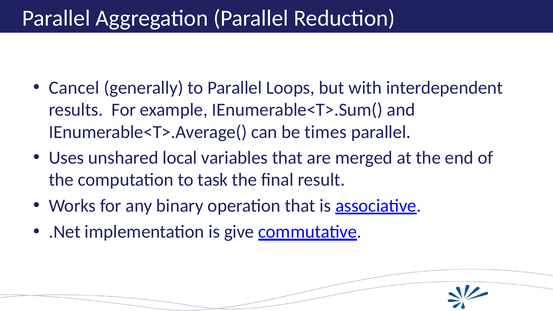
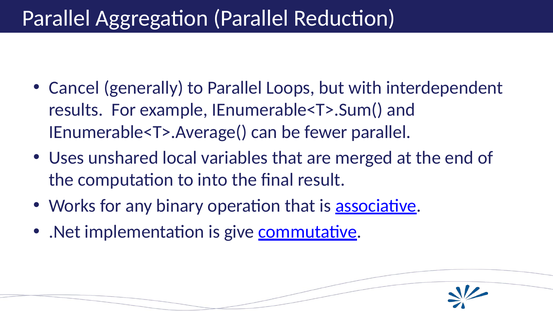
times: times -> fewer (326, 132)
task: task -> into (213, 180)
